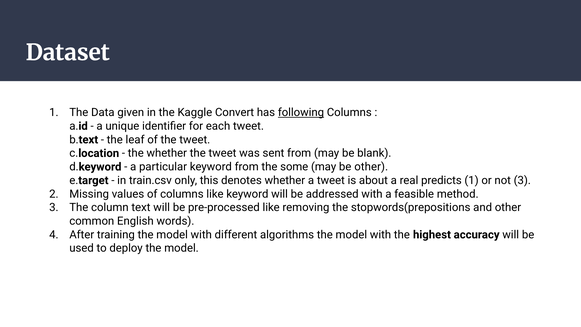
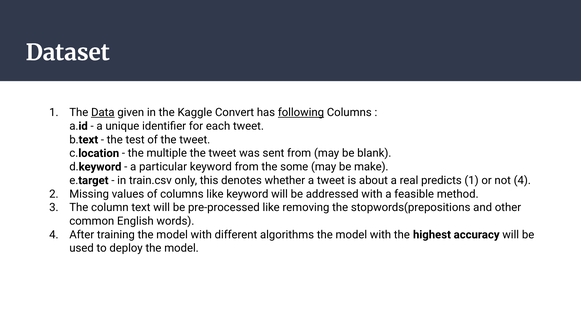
Data underline: none -> present (103, 112)
leaf: leaf -> test (135, 140)
the whether: whether -> multiple (167, 153)
be other: other -> make (371, 167)
not 3: 3 -> 4 (522, 180)
